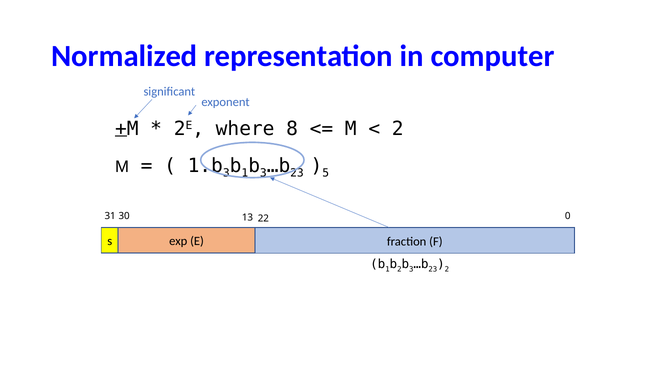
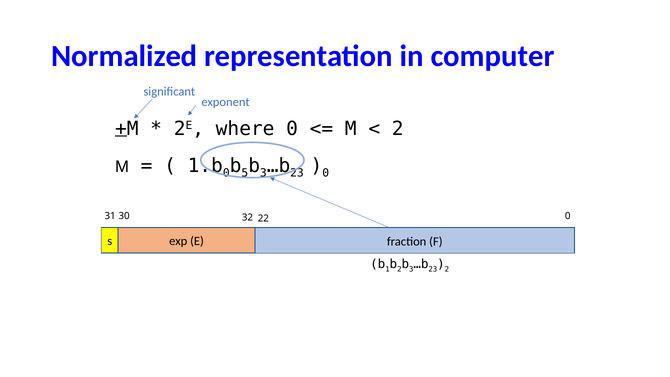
where 8: 8 -> 0 (292, 129)
3: 3 -> 0 (226, 173)
1: 1 -> 5 (245, 173)
5: 5 -> 0 (326, 173)
13: 13 -> 32 (248, 218)
